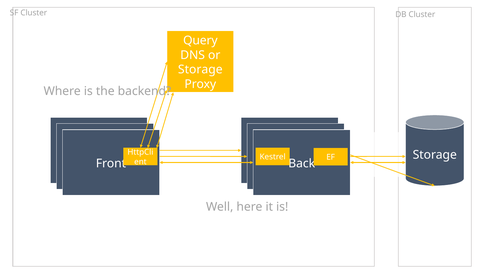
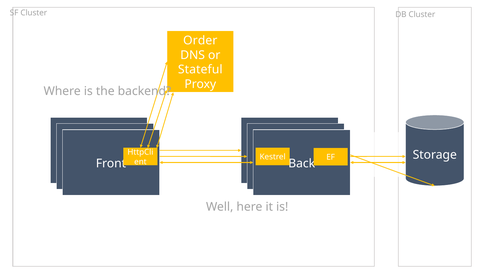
Query: Query -> Order (200, 41)
Storage: Storage -> Stateful (200, 70)
